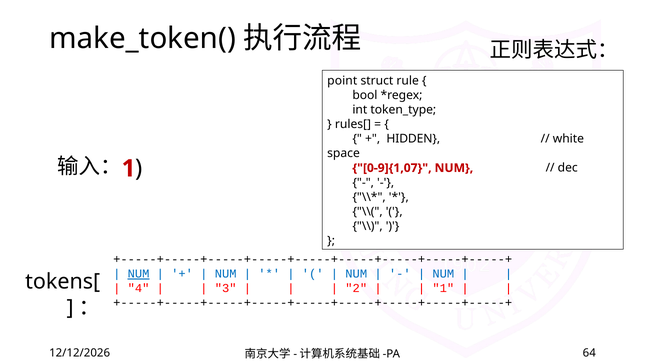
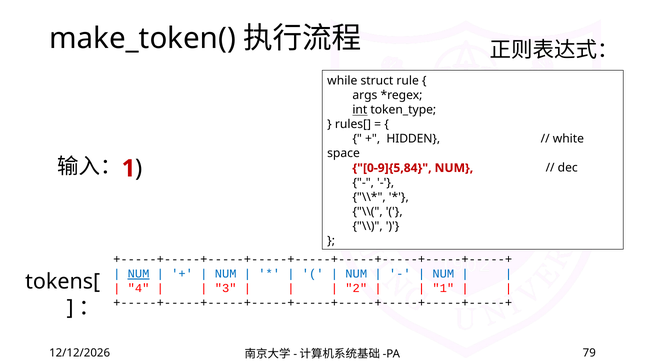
point: point -> while (342, 81)
bool: bool -> args (365, 95)
int underline: none -> present (360, 110)
0-9]{1,07: 0-9]{1,07 -> 0-9]{5,84 (392, 168)
64: 64 -> 79 (589, 353)
